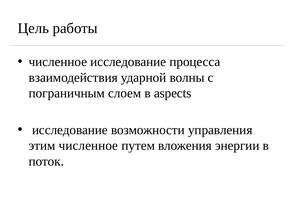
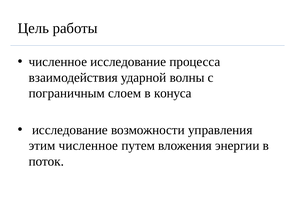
aspects: aspects -> конуса (173, 93)
